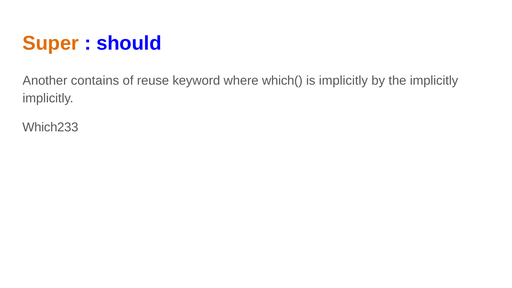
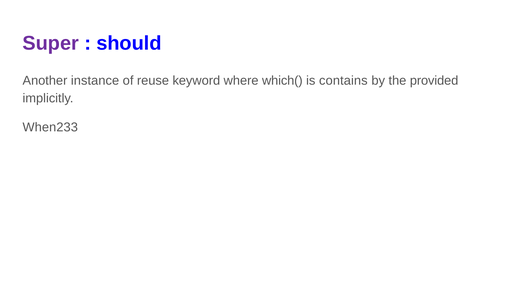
Super colour: orange -> purple (51, 43)
contains: contains -> instance (95, 81)
is implicitly: implicitly -> contains (343, 81)
the implicitly: implicitly -> provided (434, 81)
Which233: Which233 -> When233 (50, 127)
